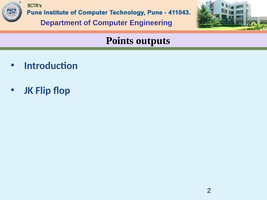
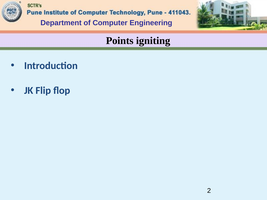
outputs: outputs -> igniting (153, 41)
